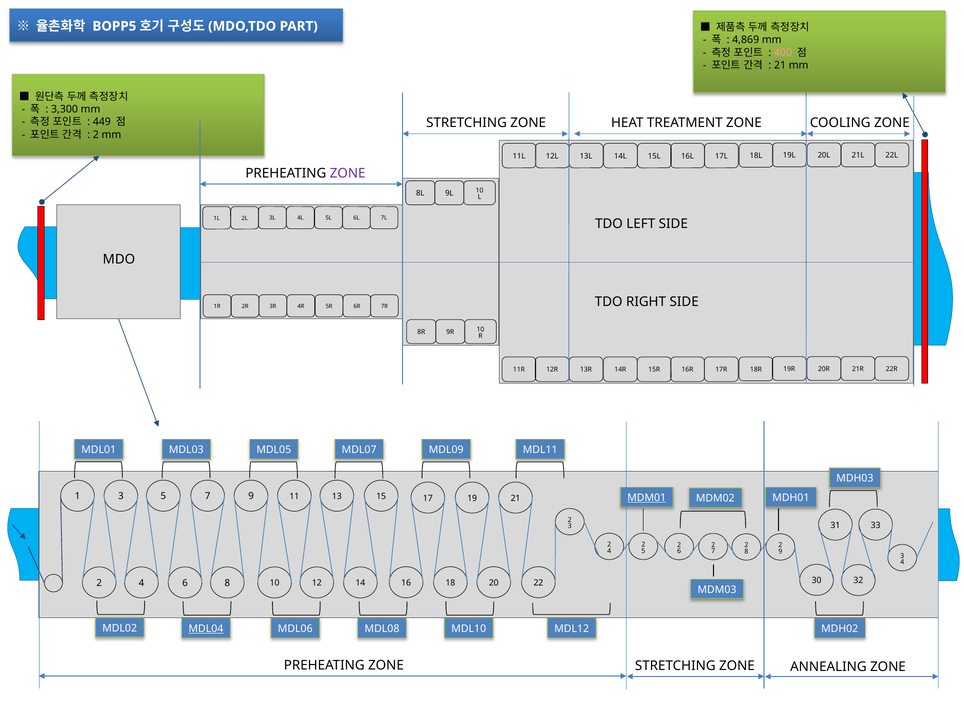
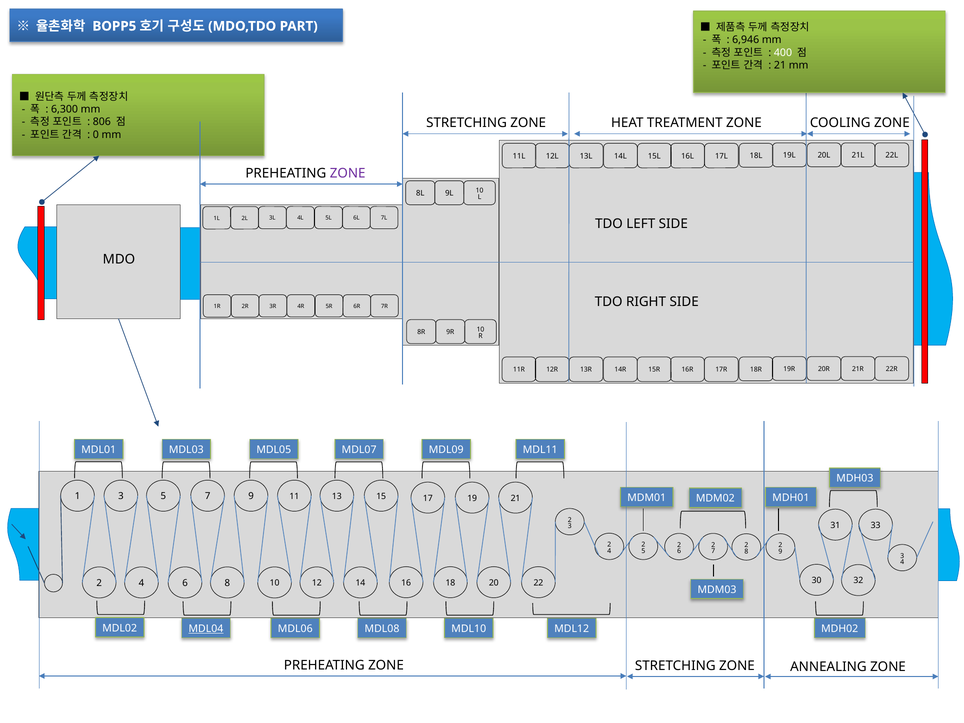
4,869: 4,869 -> 6,946 (746, 40)
400 colour: pink -> white (783, 53)
3,300: 3,300 -> 6,300 (65, 109)
449: 449 -> 806 (102, 122)
2: 2 -> 0 (96, 135)
MDM01 underline: present -> none (647, 498)
